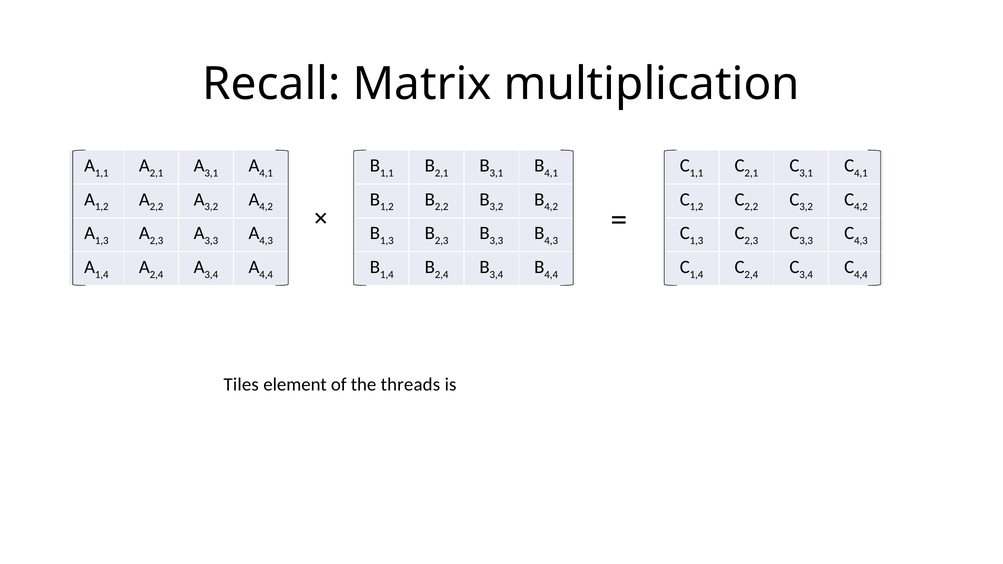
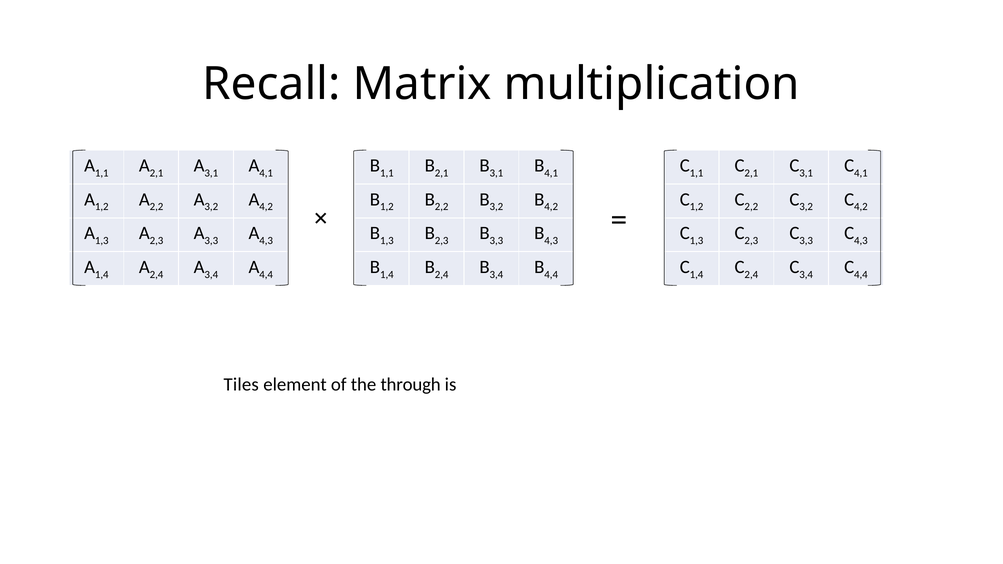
threads: threads -> through (411, 385)
